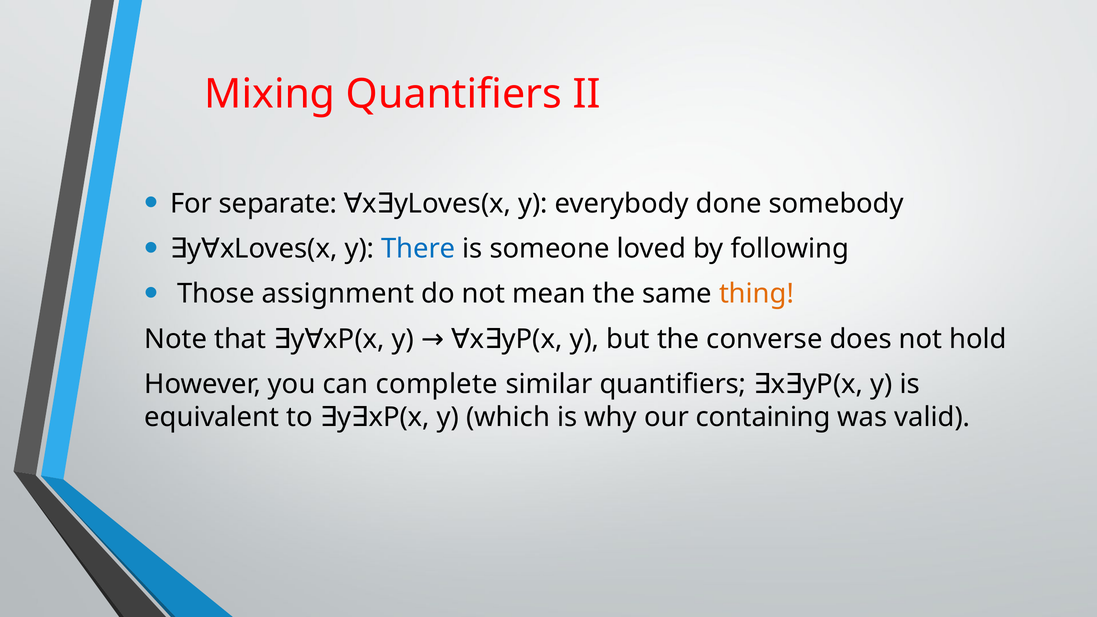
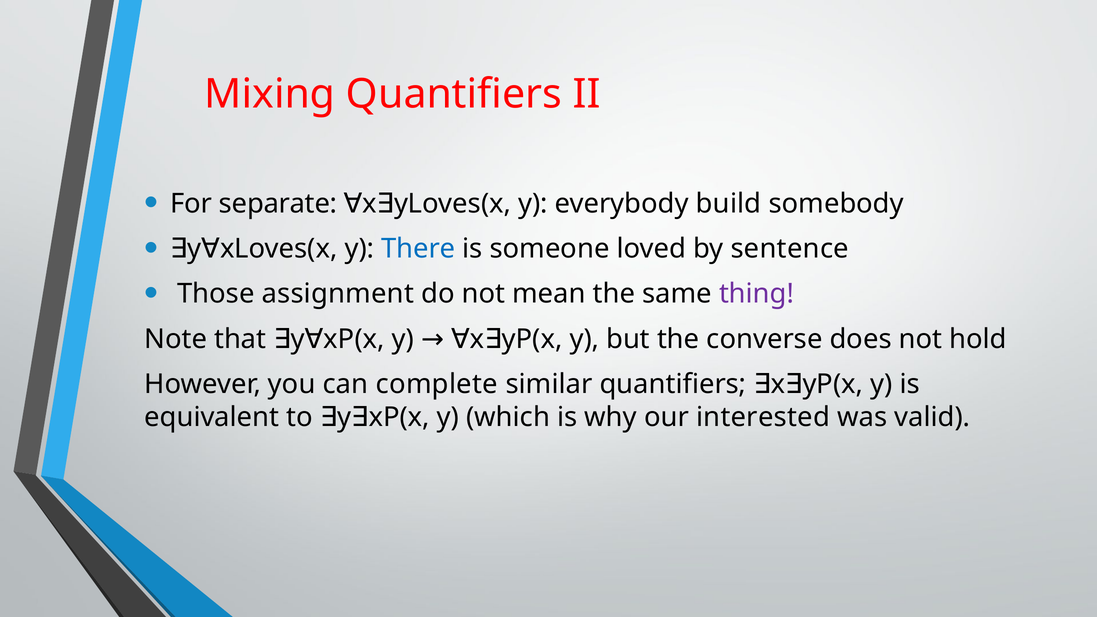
done: done -> build (729, 203)
following: following -> sentence (790, 249)
thing colour: orange -> purple (757, 294)
containing: containing -> interested (763, 417)
